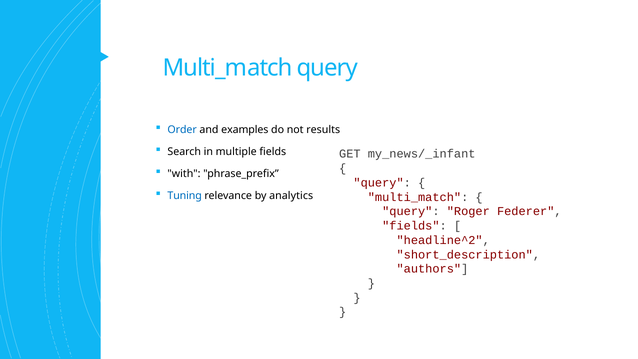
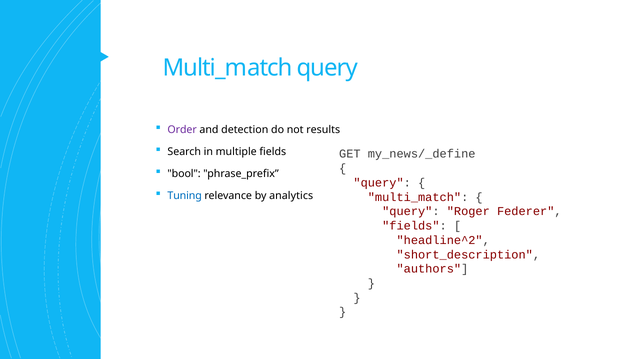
Order colour: blue -> purple (182, 130)
examples: examples -> detection (245, 130)
my_news/_infant: my_news/_infant -> my_news/_define (422, 154)
with: with -> bool (184, 174)
